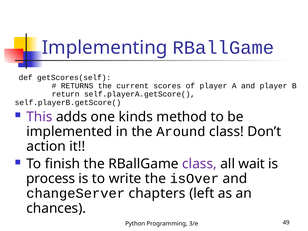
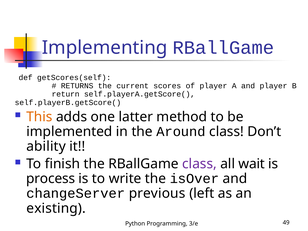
This colour: purple -> orange (39, 117)
kinds: kinds -> latter (136, 117)
action: action -> ability (46, 146)
chapters: chapters -> previous (157, 193)
chances: chances -> existing (56, 208)
